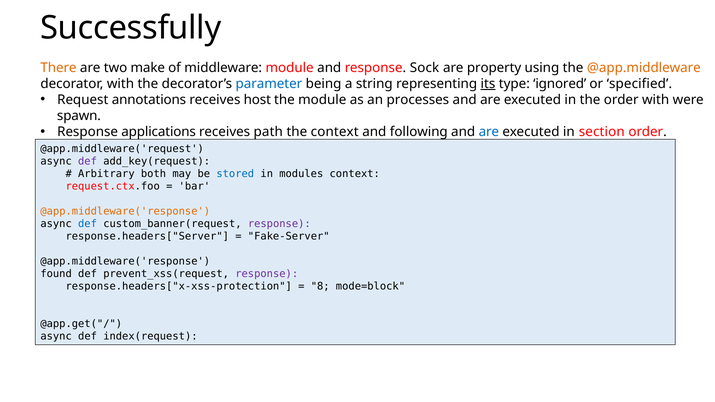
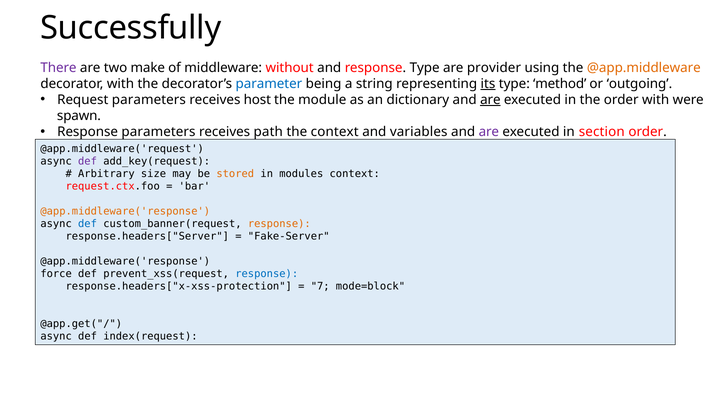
There colour: orange -> purple (58, 68)
middleware module: module -> without (290, 68)
response Sock: Sock -> Type (425, 68)
property: property -> provider (494, 68)
ignored: ignored -> method (560, 84)
specified: specified -> outgoing (639, 84)
Request annotations: annotations -> parameters (149, 100)
processes: processes -> dictionary (418, 100)
are underline: none -> present (490, 100)
Response applications: applications -> parameters (159, 132)
following: following -> variables (419, 132)
are colour: blue -> purple (489, 132)
both: both -> size (154, 174)
stored colour: blue -> orange (235, 174)
response colour: purple -> orange (279, 224)
found: found -> force (56, 274)
response colour: purple -> blue (267, 274)
8: 8 -> 7 (320, 286)
